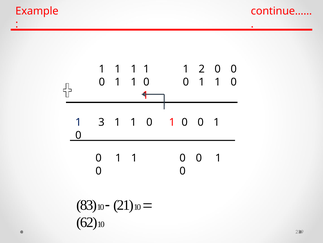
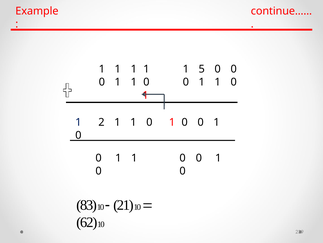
2: 2 -> 5 (202, 69)
3: 3 -> 2 (101, 122)
